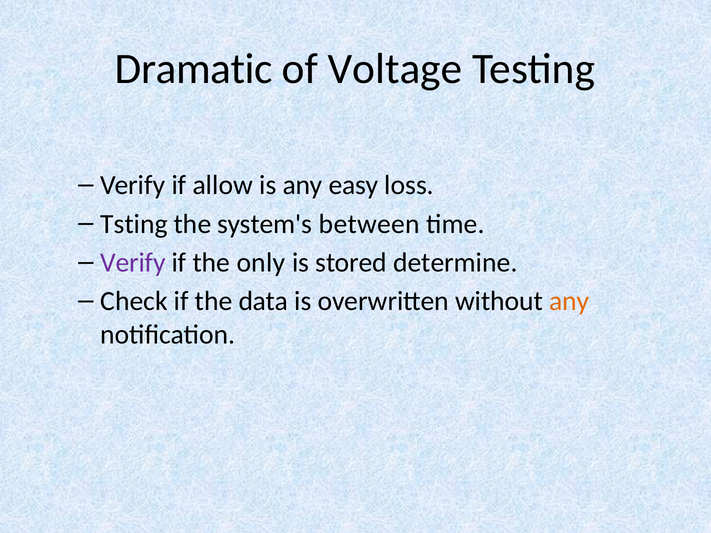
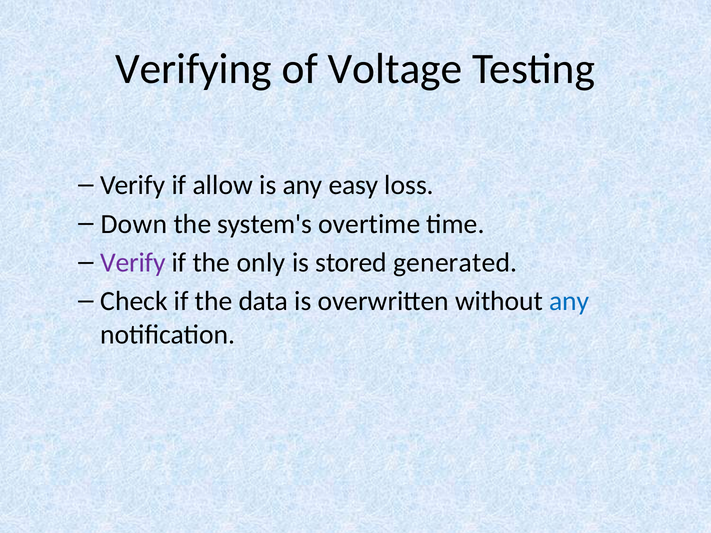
Dramatic: Dramatic -> Verifying (194, 69)
Tsting: Tsting -> Down (134, 224)
between: between -> overtime (369, 224)
determine: determine -> generated (455, 263)
any colour: orange -> blue (569, 301)
